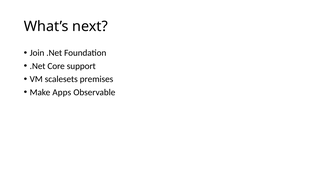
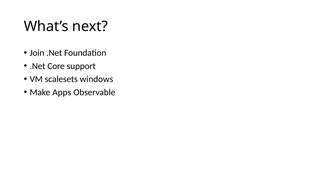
premises: premises -> windows (96, 79)
